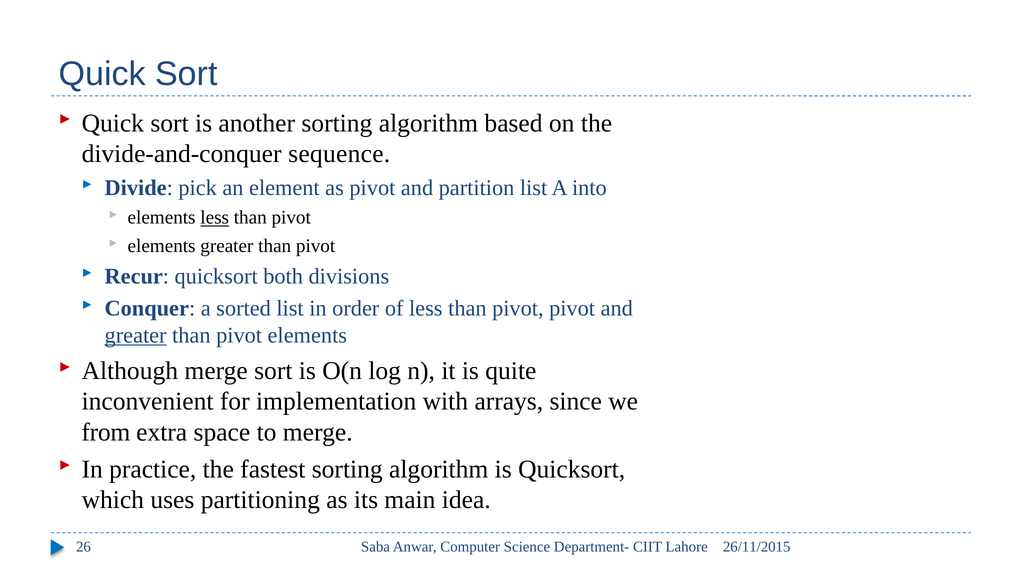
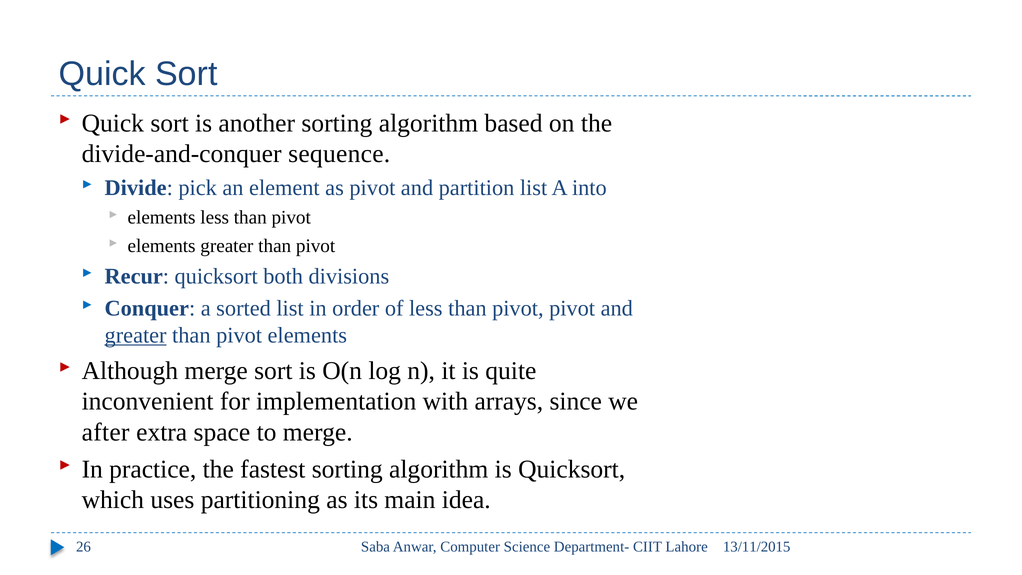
less underline: present -> none (215, 218)
from: from -> after (106, 432)
26/11/2015: 26/11/2015 -> 13/11/2015 (757, 547)
